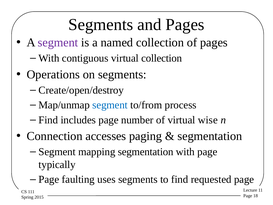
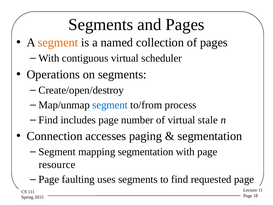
segment colour: purple -> orange (58, 42)
virtual collection: collection -> scheduler (162, 58)
wise: wise -> stale (208, 120)
typically: typically -> resource (57, 164)
